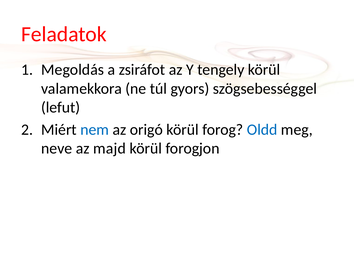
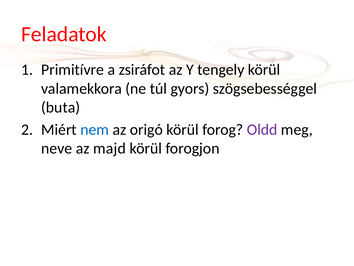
Megoldás: Megoldás -> Primitívre (73, 70)
lefut: lefut -> buta (61, 107)
Oldd colour: blue -> purple (262, 129)
